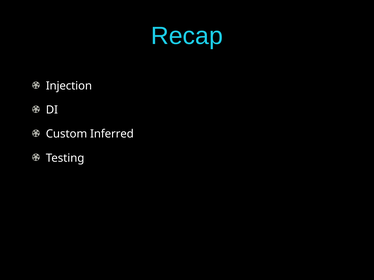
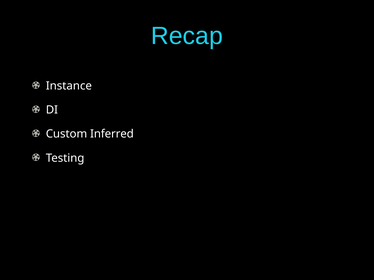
Injection: Injection -> Instance (69, 86)
